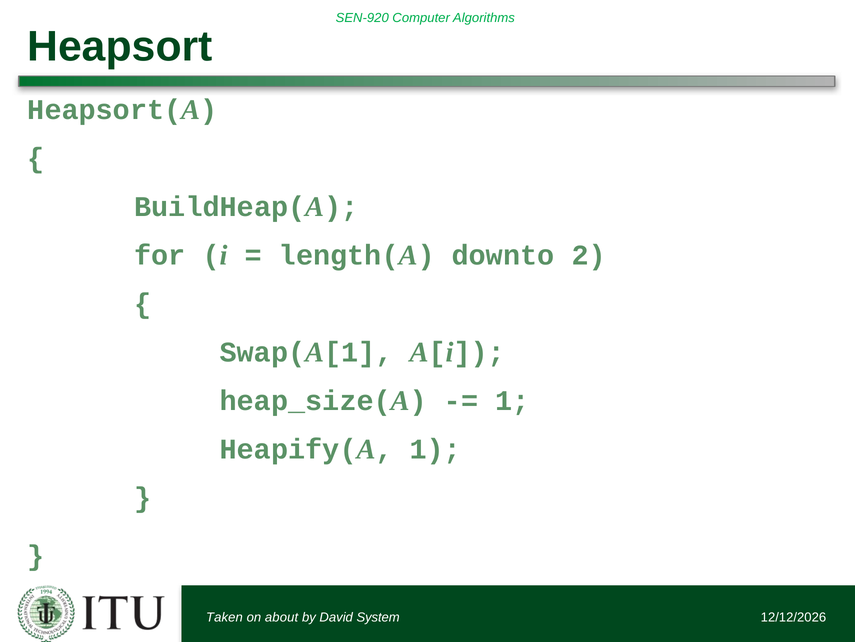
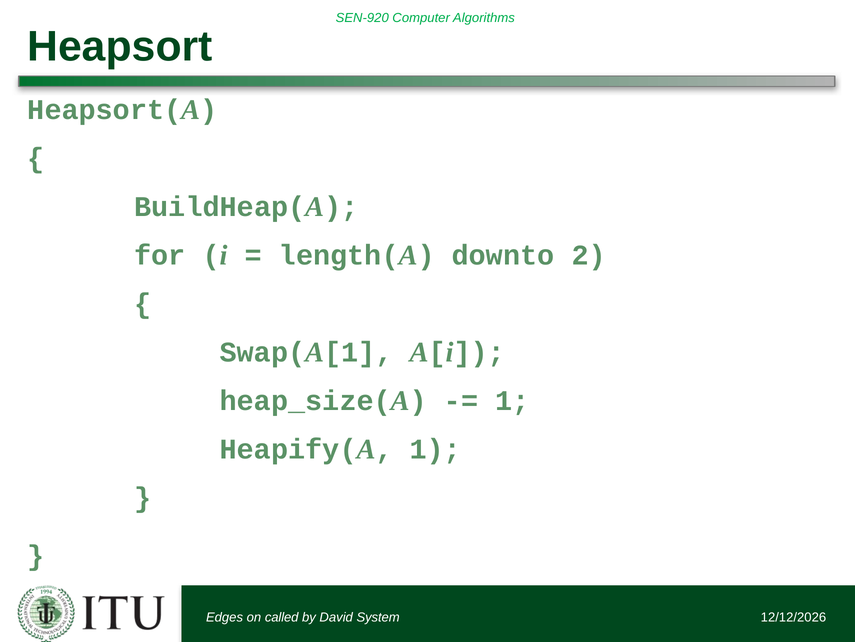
Taken: Taken -> Edges (225, 617)
about: about -> called (282, 617)
